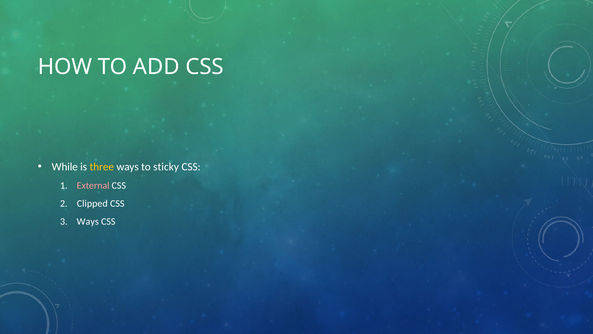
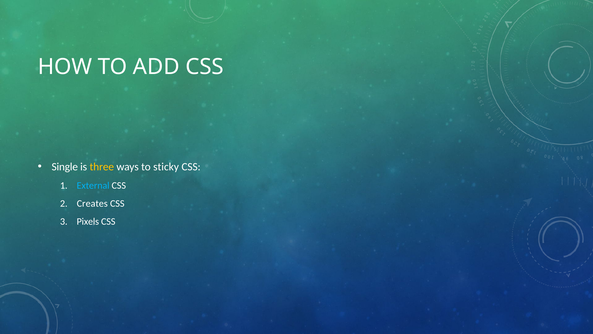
While: While -> Single (65, 167)
External colour: pink -> light blue (93, 185)
Clipped: Clipped -> Creates (92, 203)
Ways: Ways -> Pixels (88, 221)
